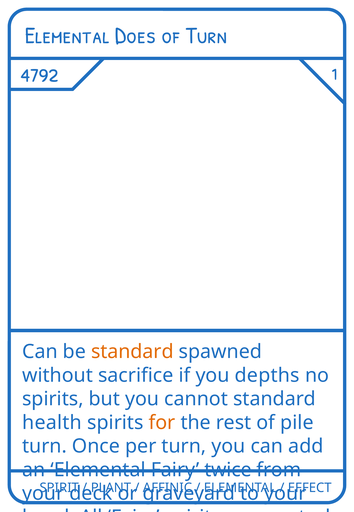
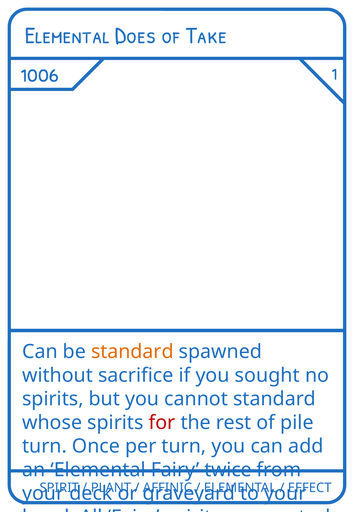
of Turn: Turn -> Take (206, 36)
4792: 4792 -> 1006 (40, 76)
depths: depths -> sought (267, 375)
health: health -> whose (52, 422)
for colour: orange -> red (162, 422)
